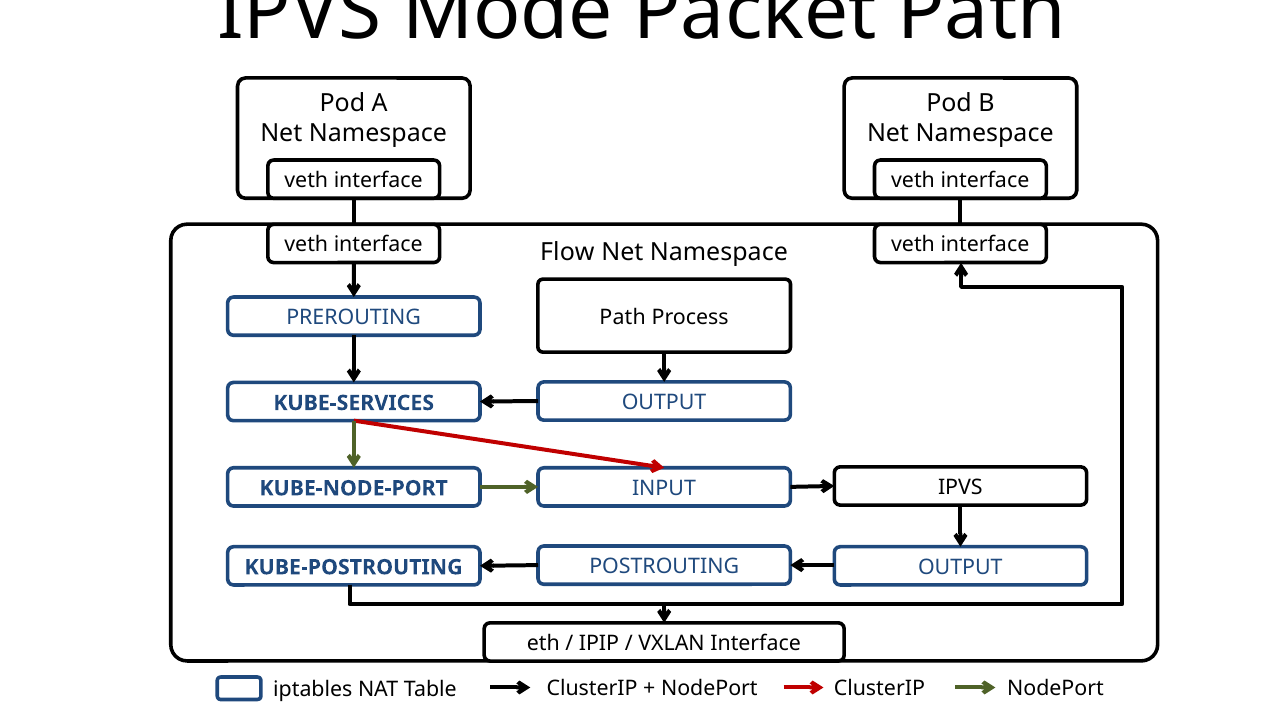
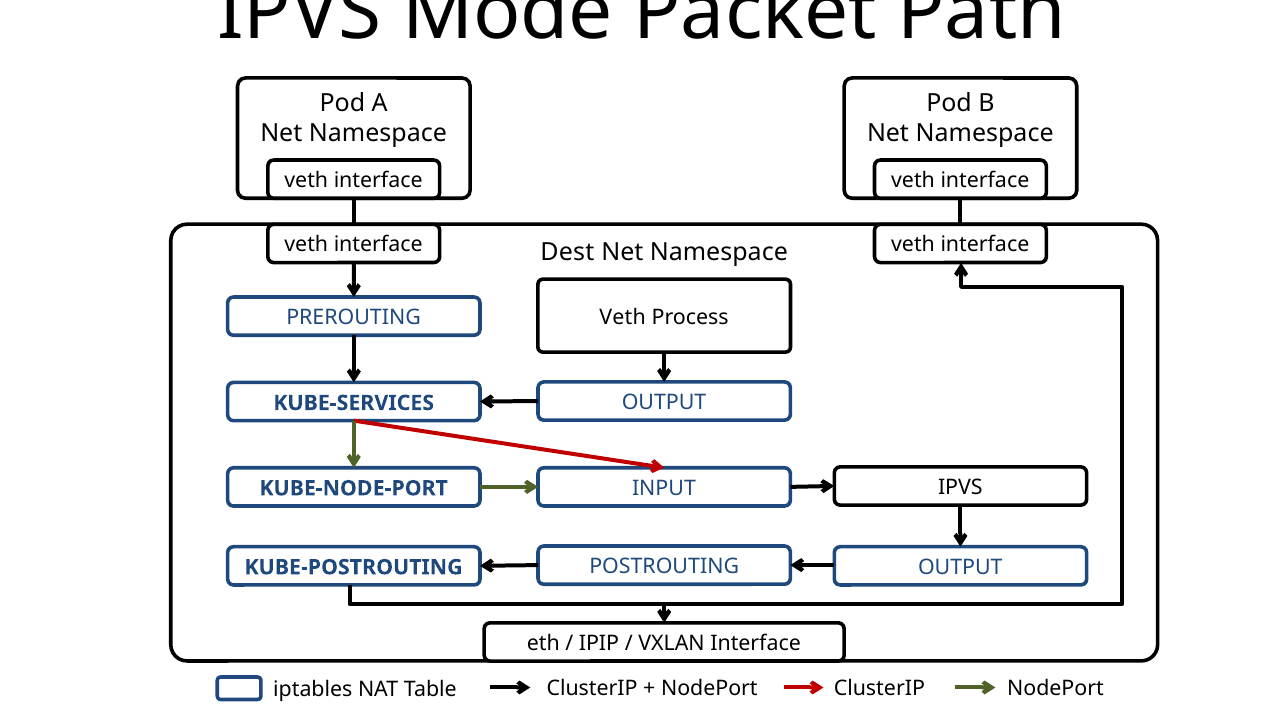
Flow: Flow -> Dest (567, 252)
Path: Path -> Veth (623, 317)
